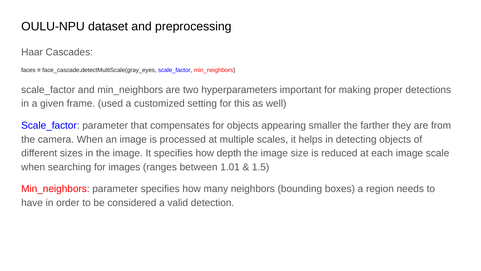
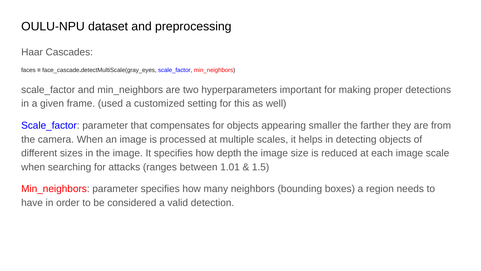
images: images -> attacks (124, 167)
